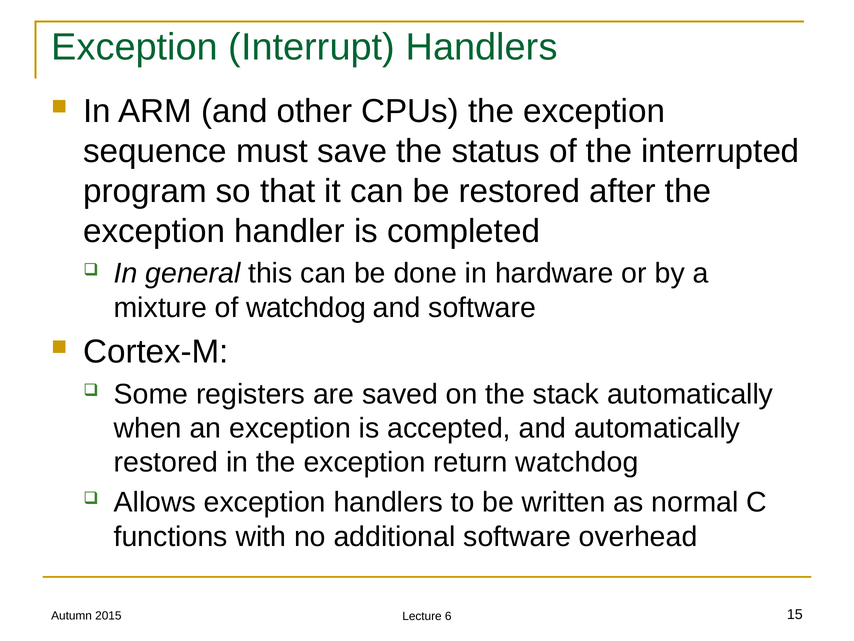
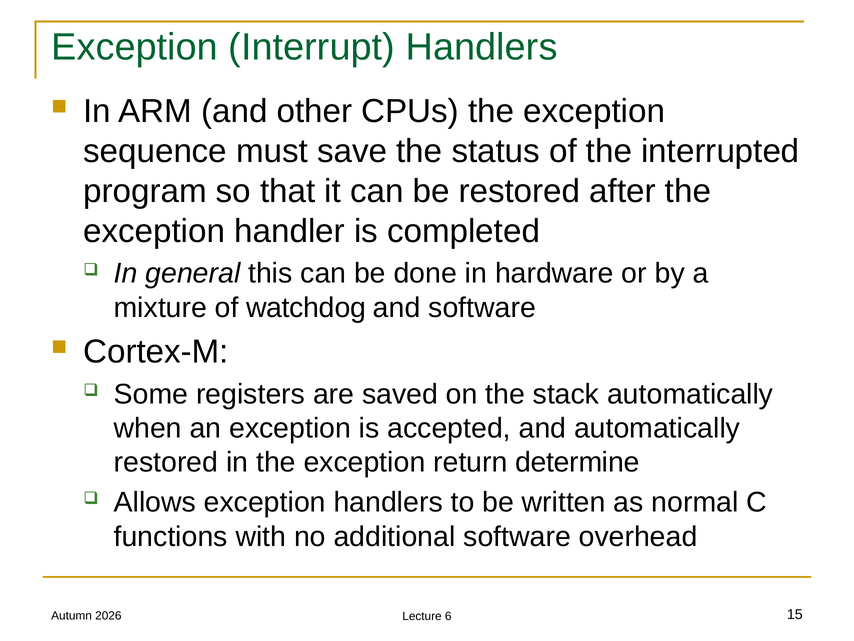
return watchdog: watchdog -> determine (577, 462)
2015: 2015 -> 2026 (108, 615)
